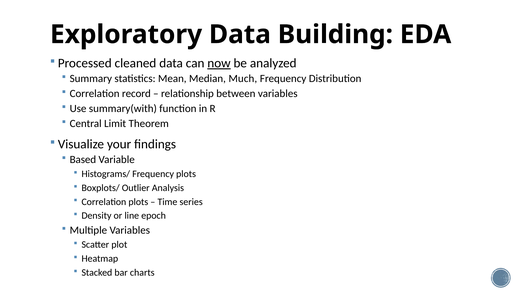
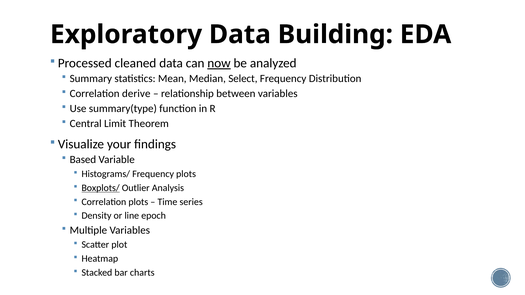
Much: Much -> Select (243, 78)
record: record -> derive (136, 94)
summary(with: summary(with -> summary(type (123, 109)
Boxplots/ underline: none -> present (101, 188)
